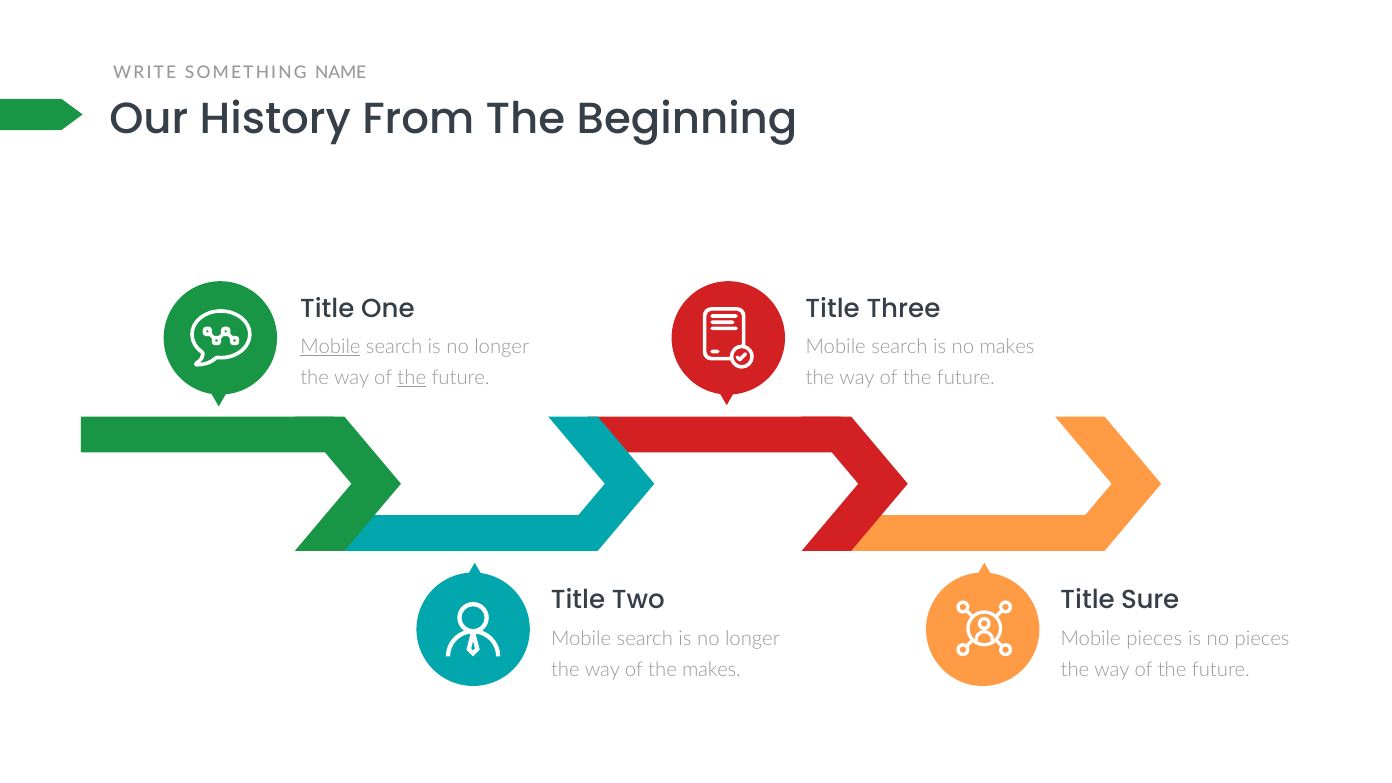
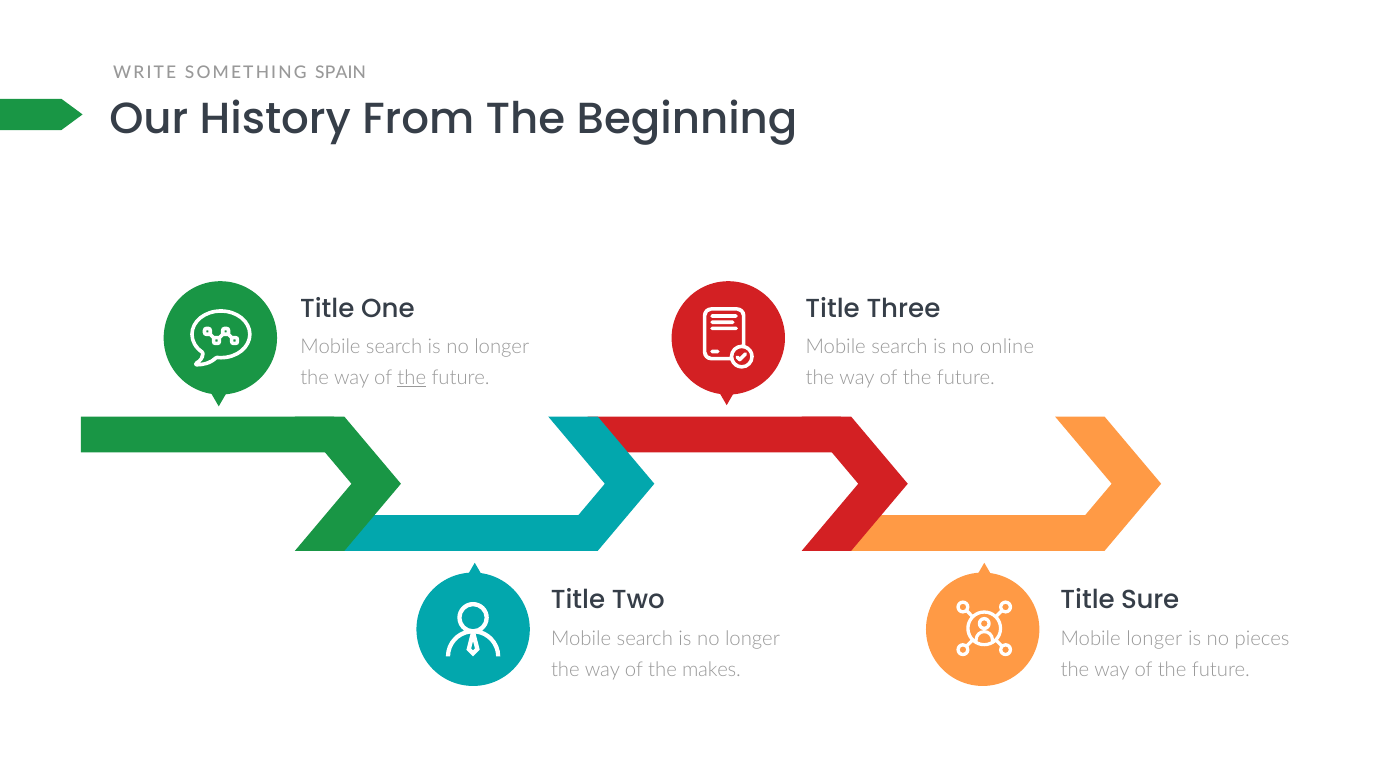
NAME: NAME -> SPAIN (341, 73)
Mobile underline: present -> none (330, 347)
no makes: makes -> online (1007, 347)
Mobile pieces: pieces -> longer (1154, 639)
